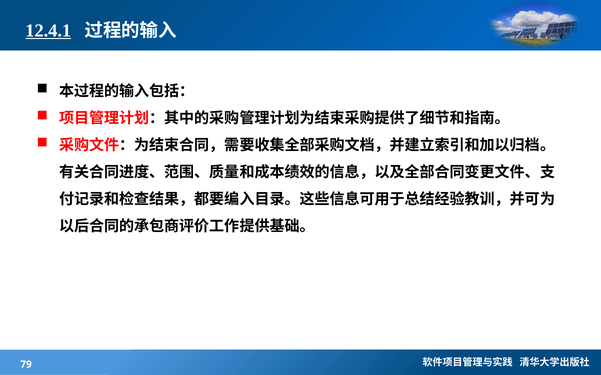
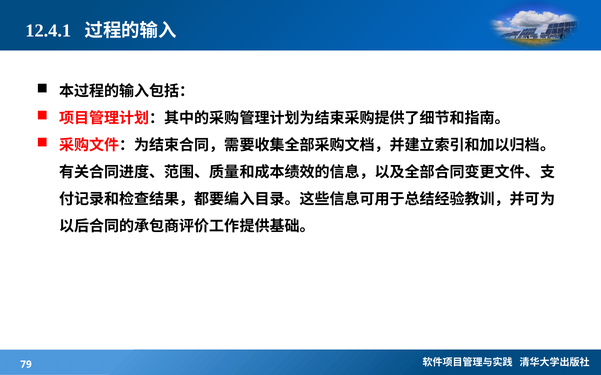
12.4.1 underline: present -> none (48, 31)
